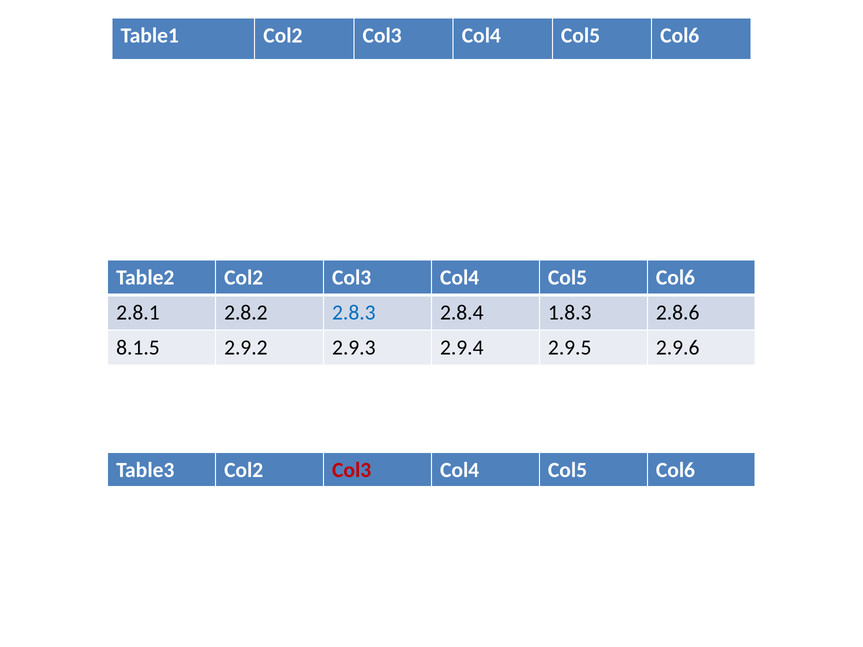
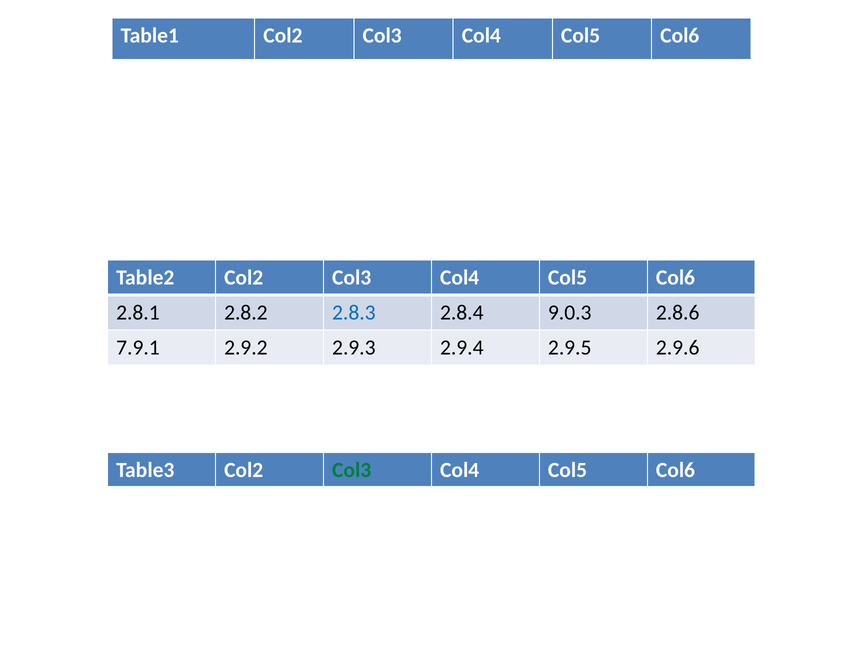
1.8.3: 1.8.3 -> 9.0.3 (570, 313)
8.1.5: 8.1.5 -> 7.9.1 (138, 348)
Col3 colour: red -> green (352, 470)
